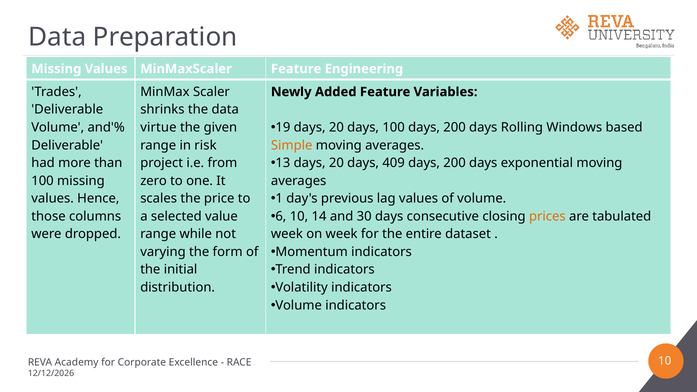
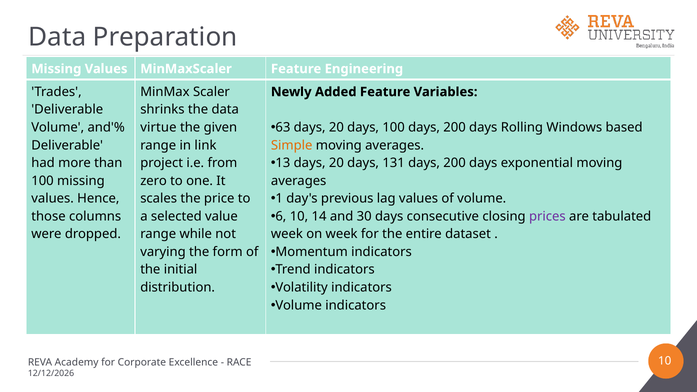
19: 19 -> 63 (283, 127)
risk: risk -> link (205, 145)
409: 409 -> 131 (394, 163)
prices colour: orange -> purple (547, 216)
